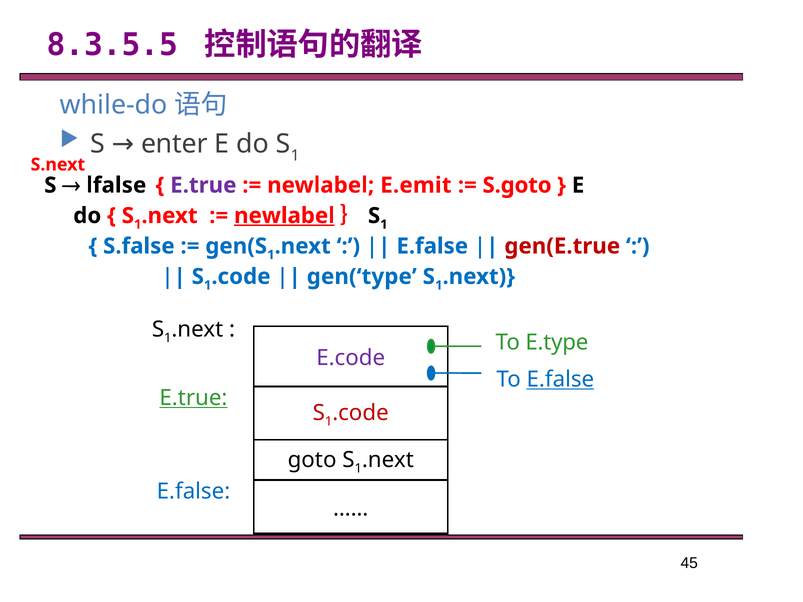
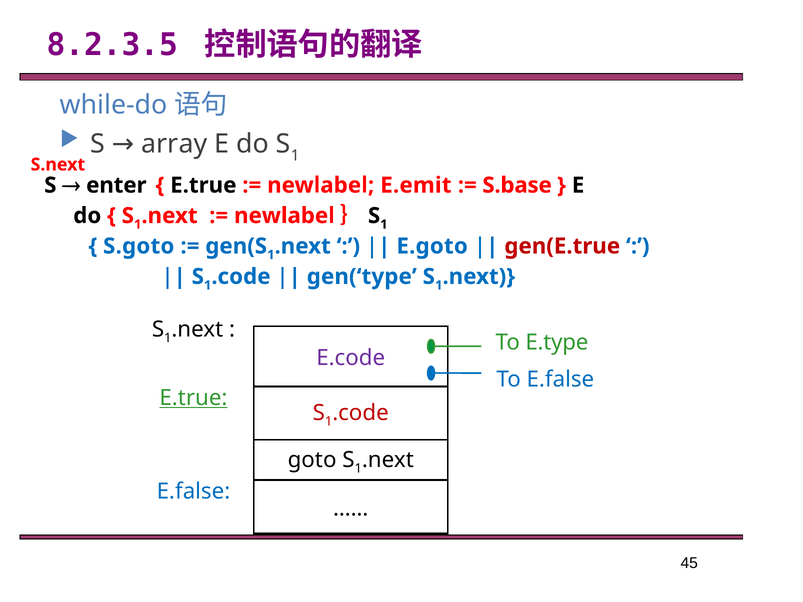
8.3.5.5: 8.3.5.5 -> 8.2.3.5 (112, 45)
enter: enter -> array (174, 144)
lfalse: lfalse -> enter (116, 185)
E.true colour: purple -> black (203, 185)
S.goto: S.goto -> S.base (517, 185)
newlabel underline: present -> none (284, 216)
S.false: S.false -> S.goto (139, 246)
E.false: E.false -> E.goto (432, 246)
E.false underline: present -> none (560, 380)
